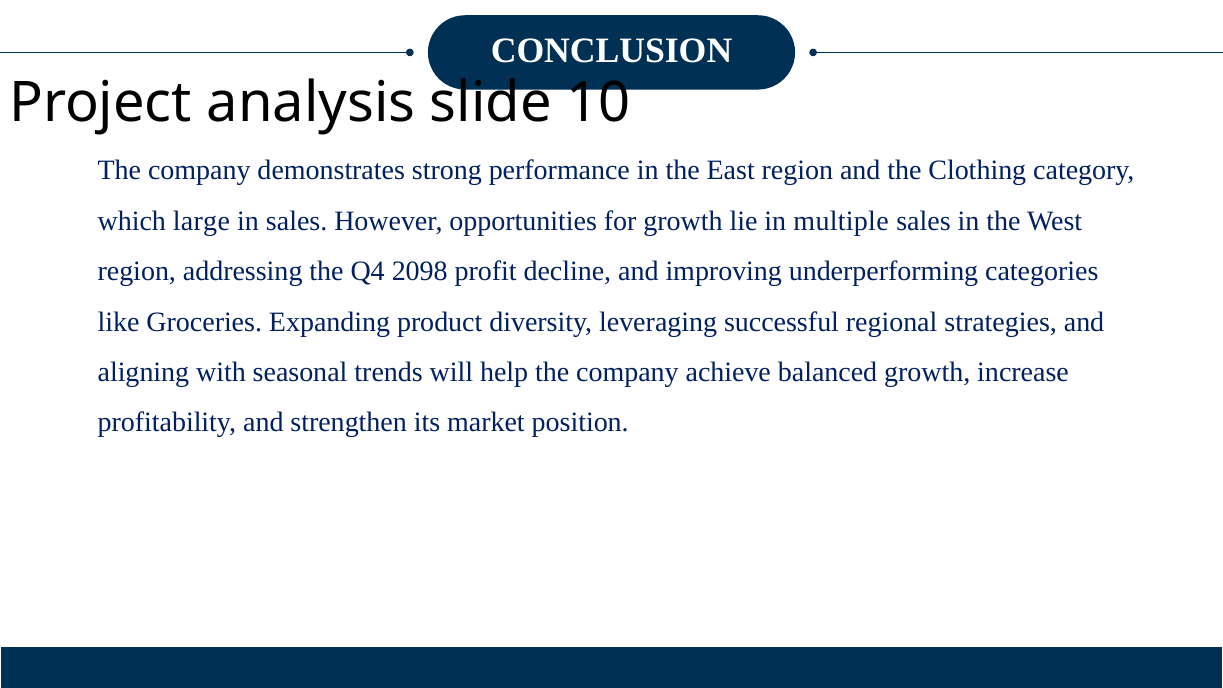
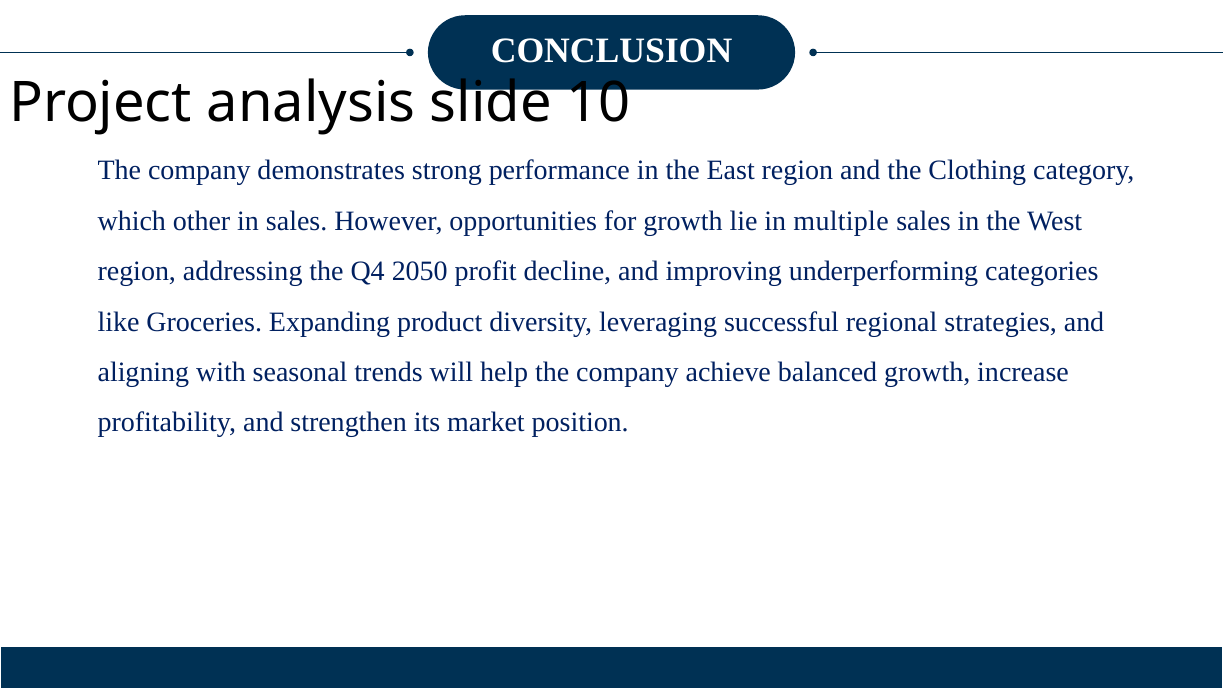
large: large -> other (202, 221)
2098: 2098 -> 2050 (420, 271)
